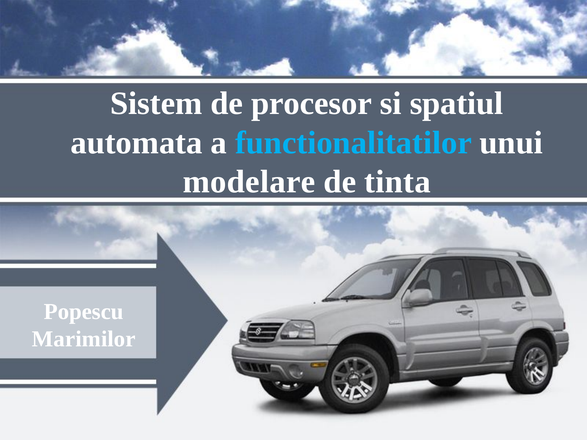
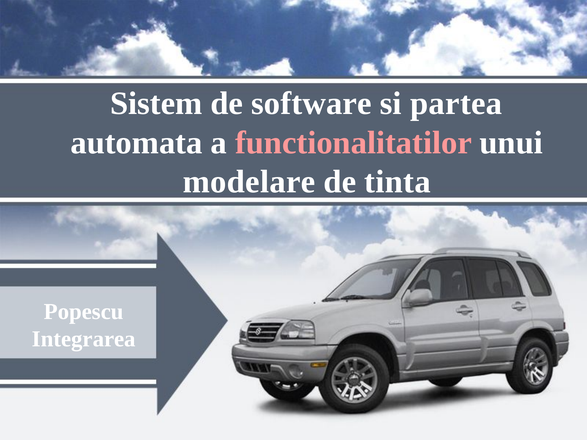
procesor: procesor -> software (311, 104)
spatiul: spatiul -> partea (456, 104)
functionalitatilor colour: light blue -> pink (353, 143)
Marimilor: Marimilor -> Integrarea (84, 339)
